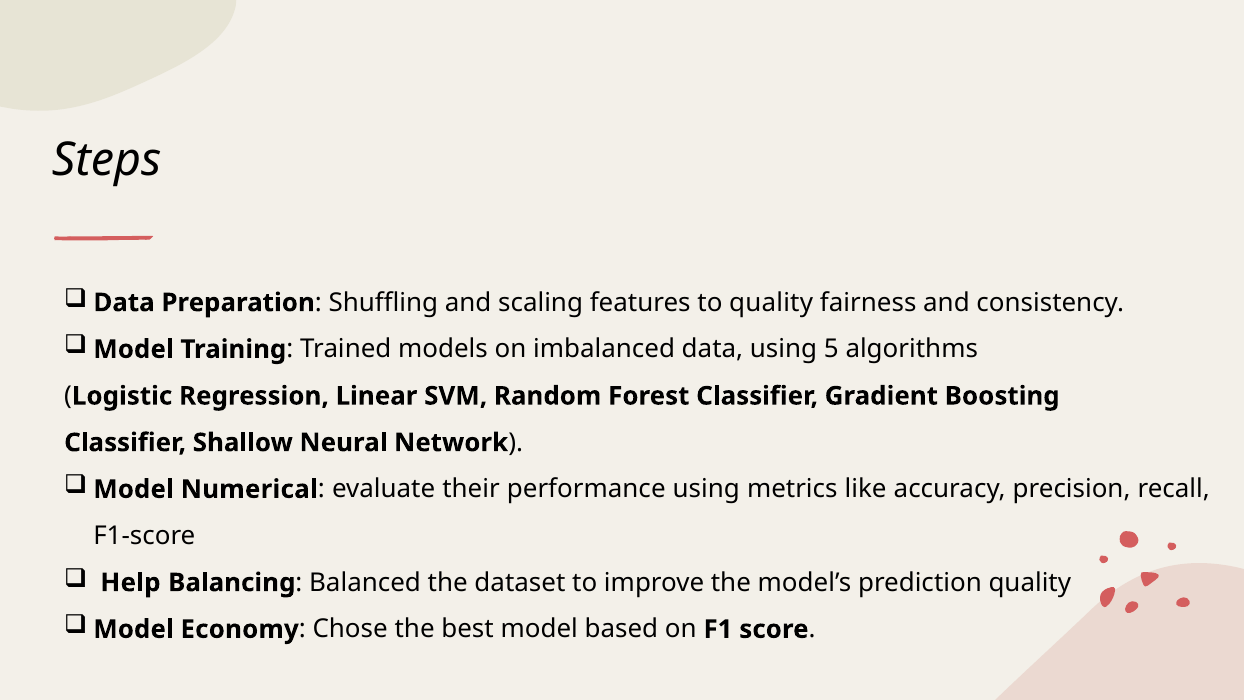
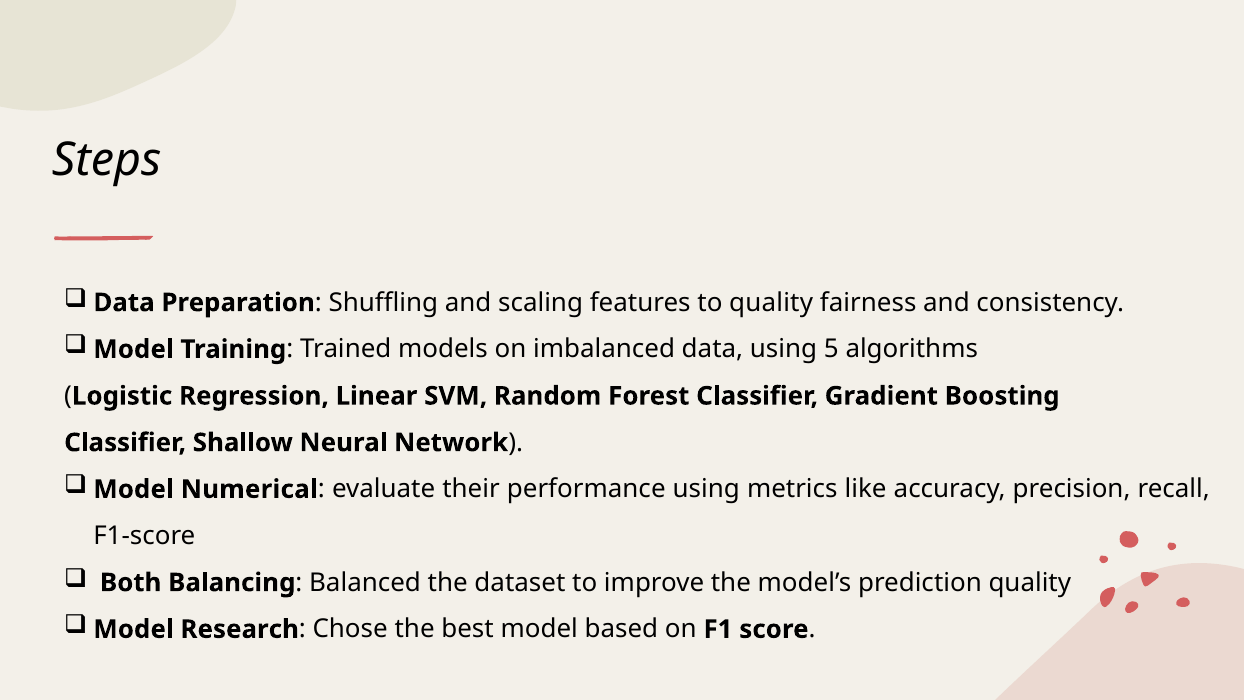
Help: Help -> Both (131, 582)
Economy: Economy -> Research (240, 629)
